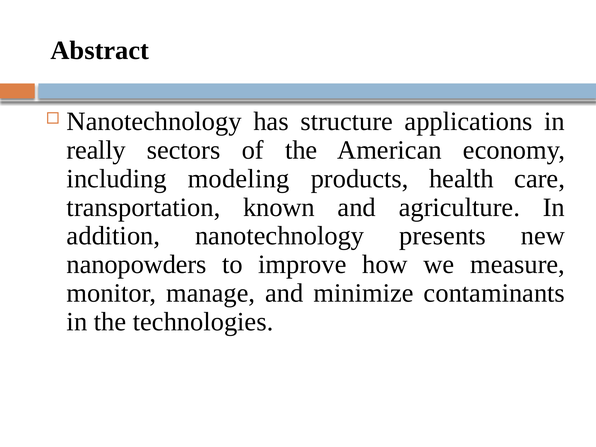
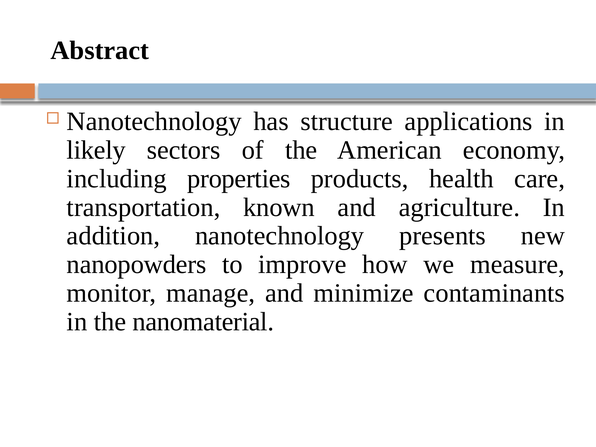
really: really -> likely (96, 150)
modeling: modeling -> properties (239, 179)
technologies: technologies -> nanomaterial (203, 322)
